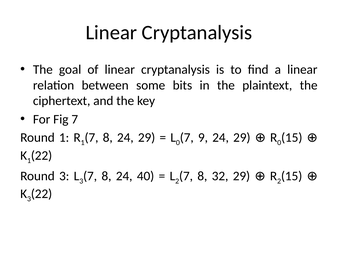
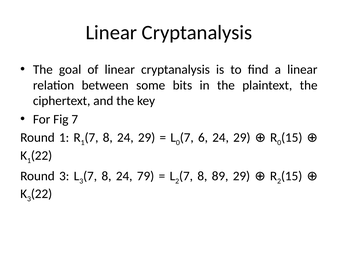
9: 9 -> 6 (203, 138)
40: 40 -> 79 (146, 176)
32: 32 -> 89 (220, 176)
